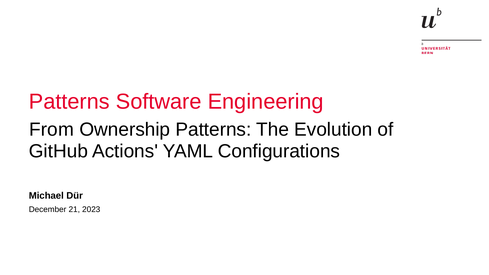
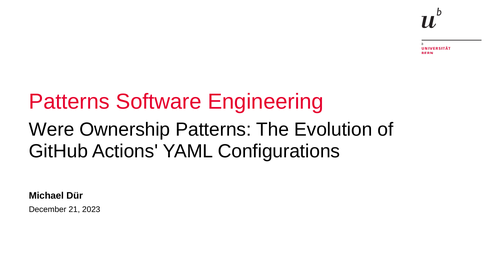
From: From -> Were (52, 129)
